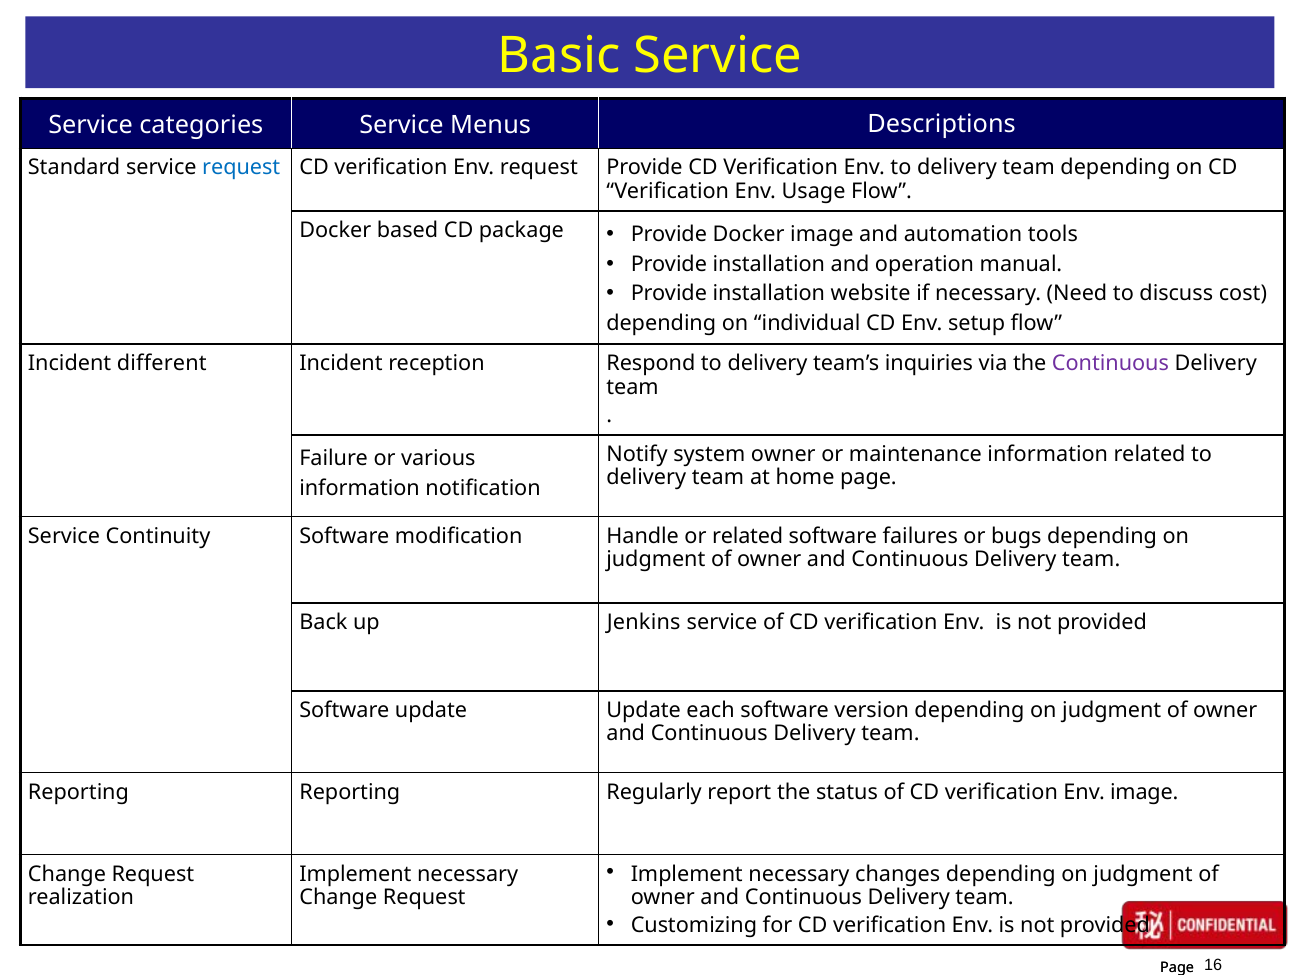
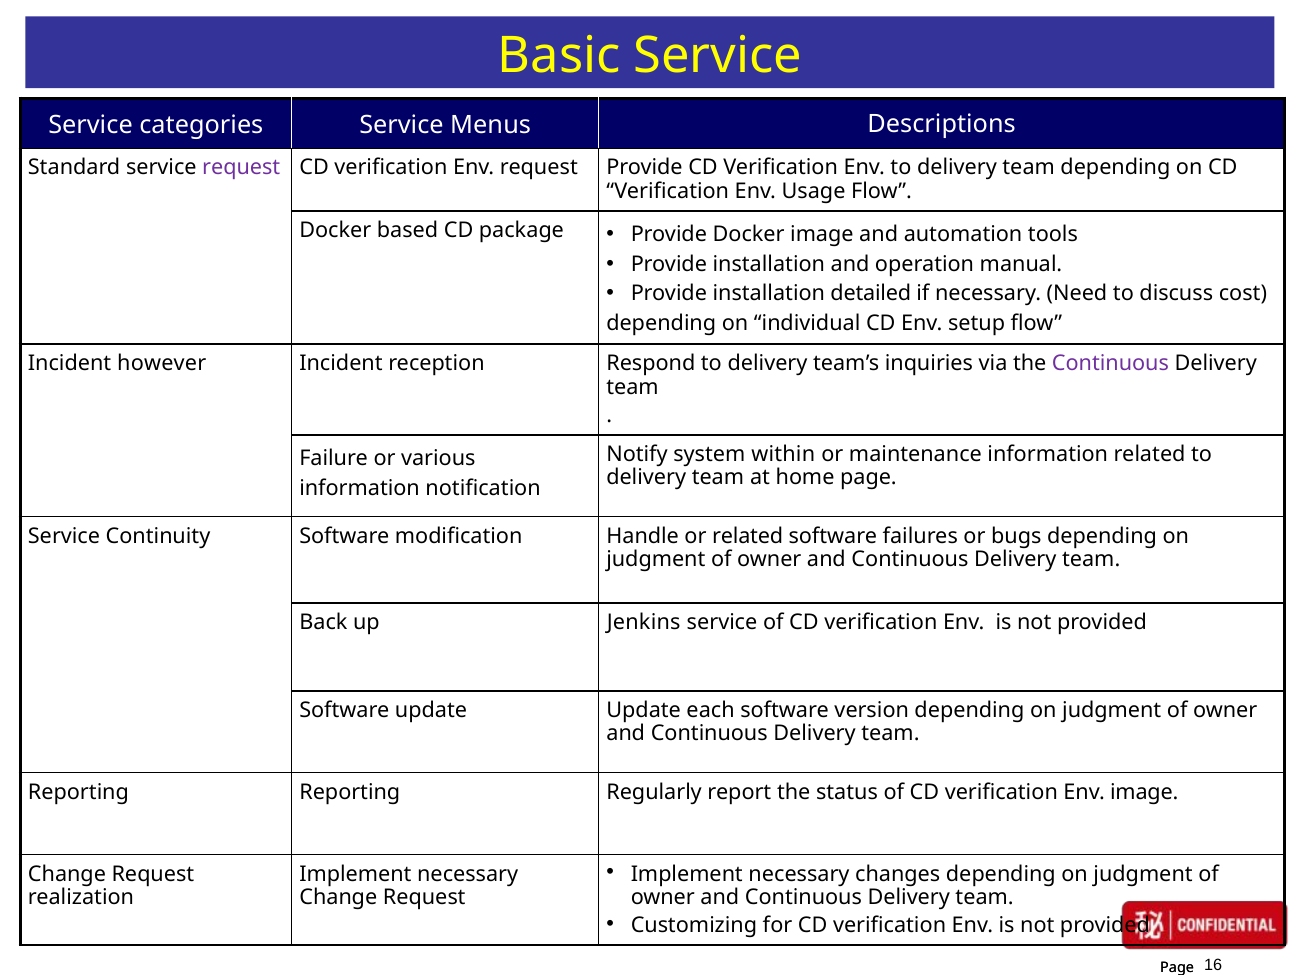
request colour: blue -> purple (241, 168)
website: website -> detailed (871, 294)
different: different -> however (162, 364)
system owner: owner -> within (783, 454)
